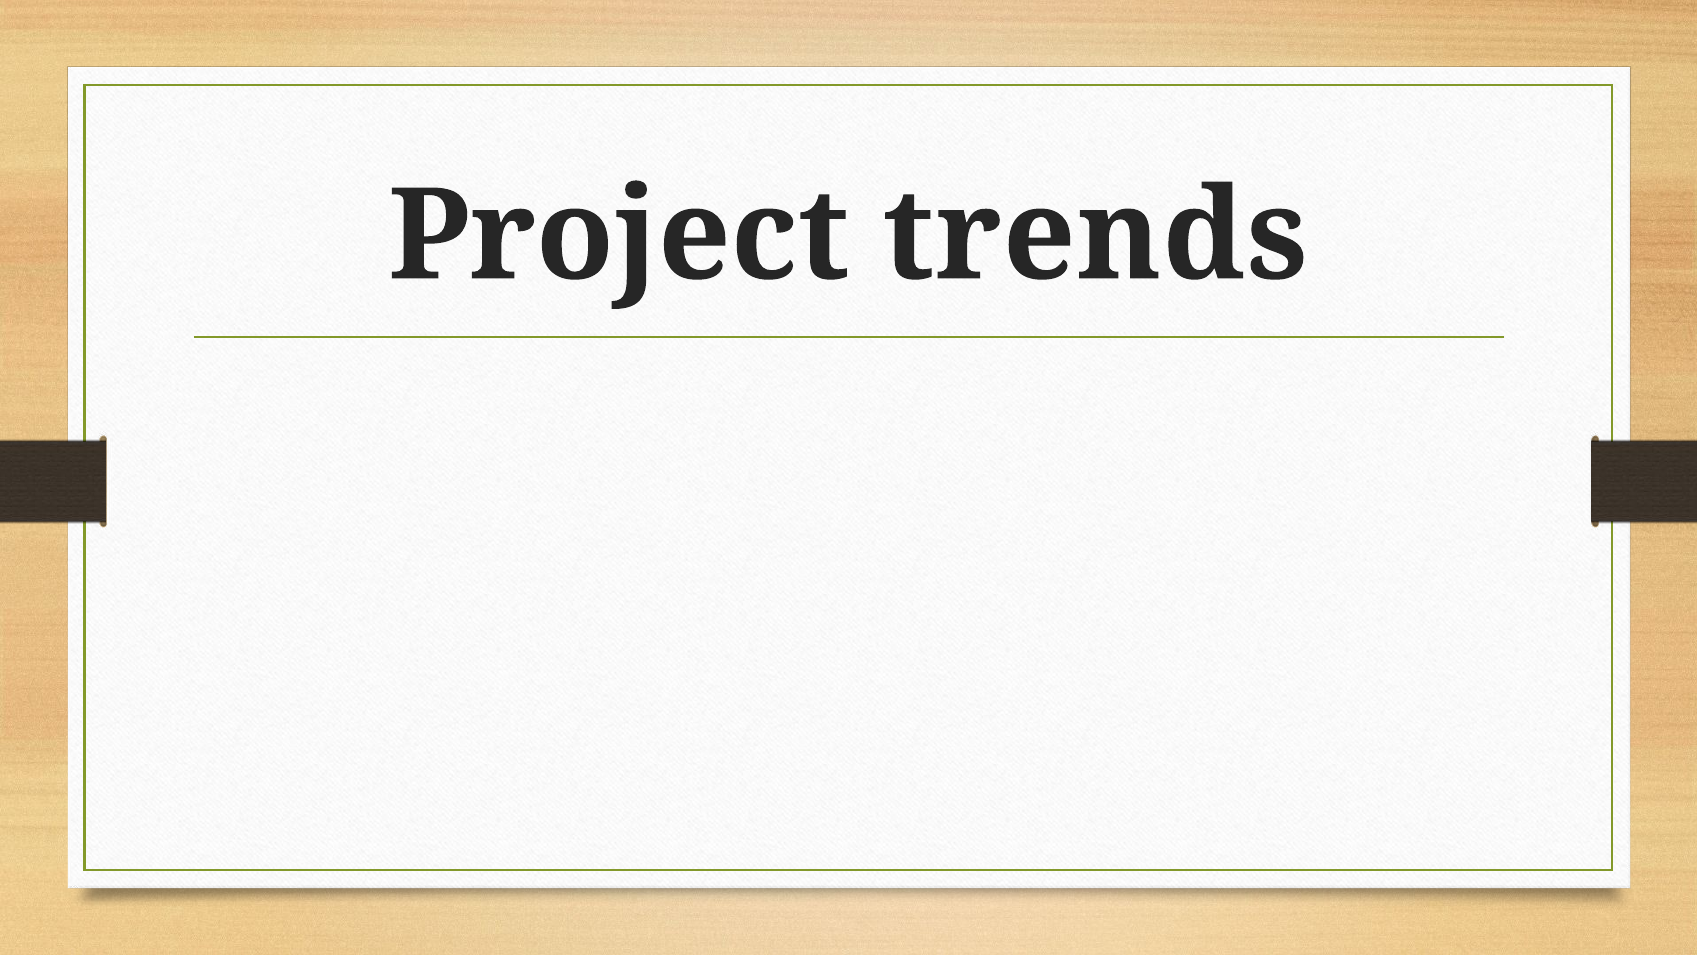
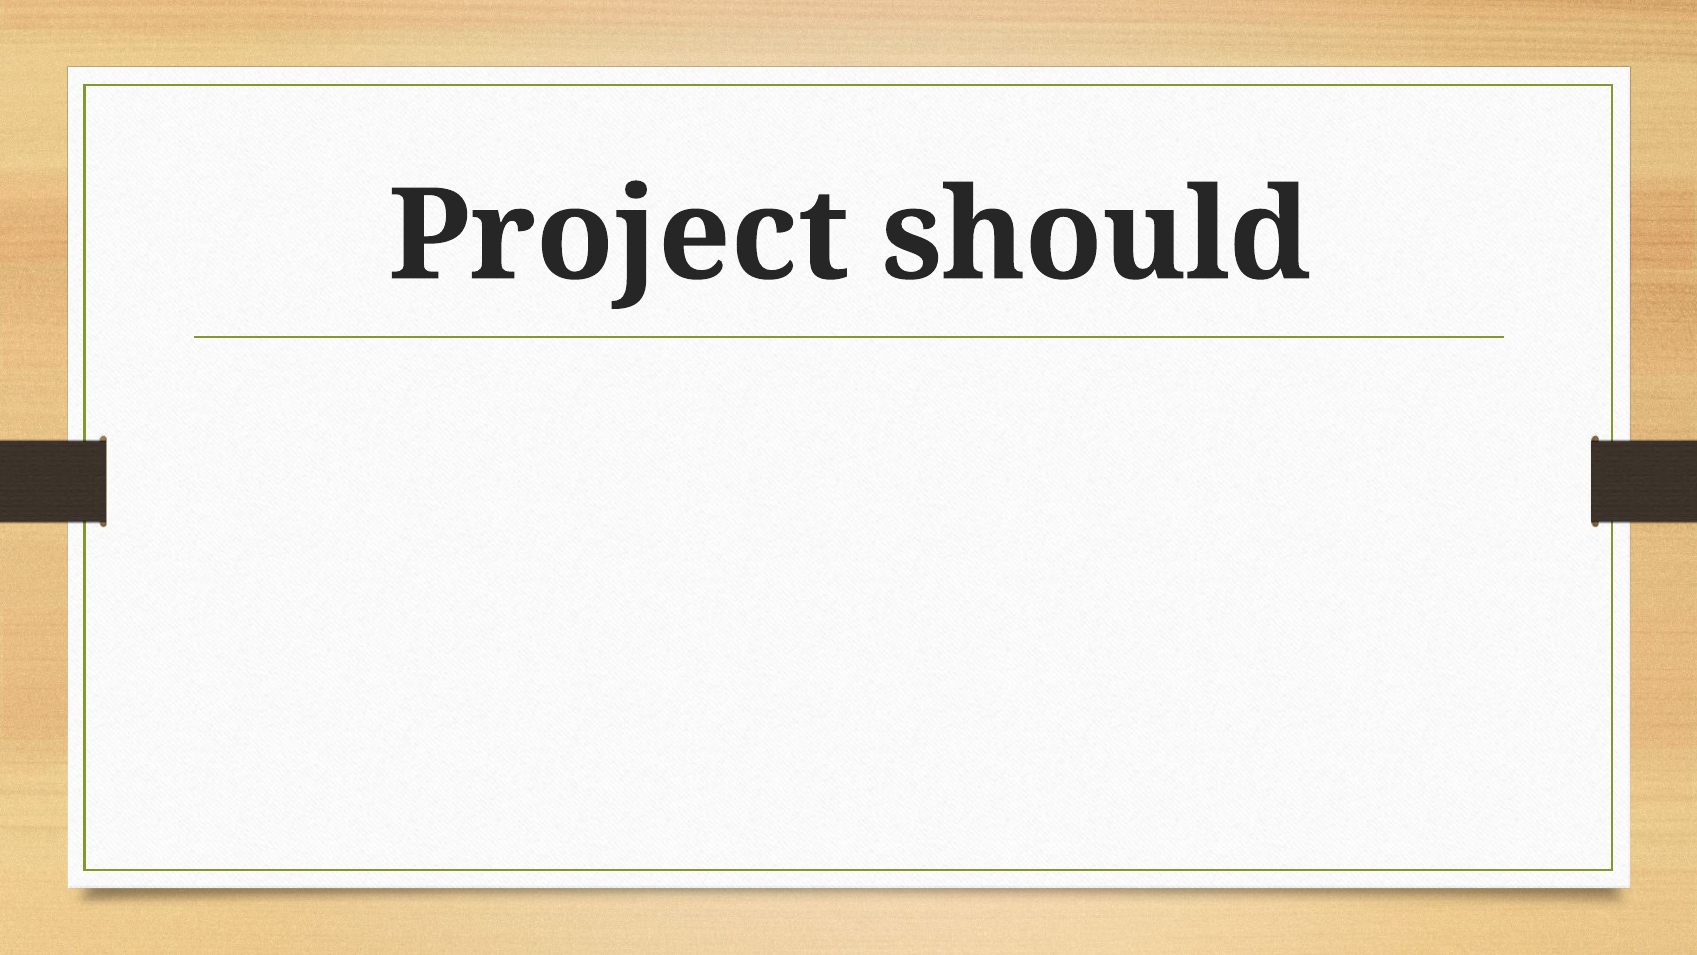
Project trends: trends -> should (1096, 236)
